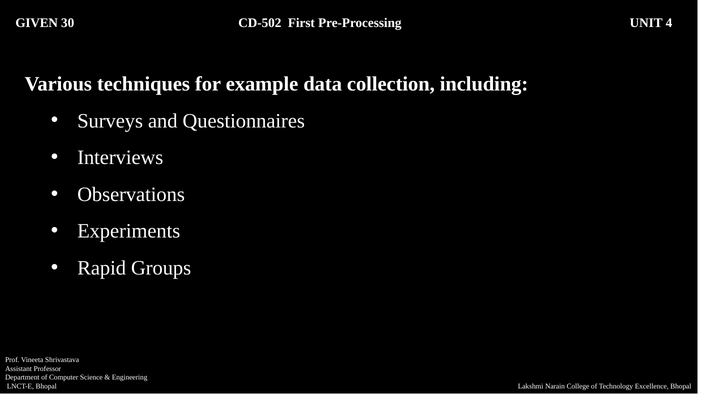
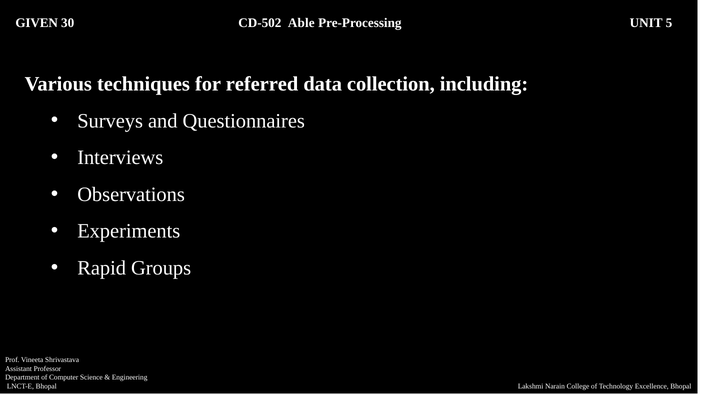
First: First -> Able (301, 23)
4: 4 -> 5 (669, 23)
example: example -> referred (262, 84)
